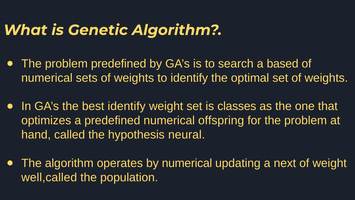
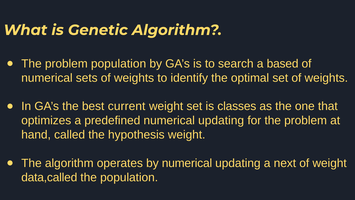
problem predefined: predefined -> population (119, 64)
best identify: identify -> current (127, 106)
predefined numerical offspring: offspring -> updating (221, 120)
hypothesis neural: neural -> weight (187, 135)
well,called: well,called -> data,called (49, 177)
